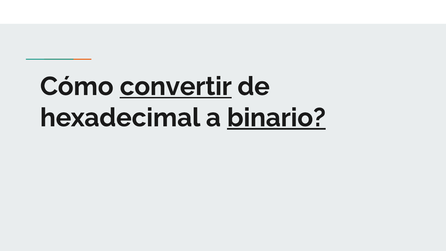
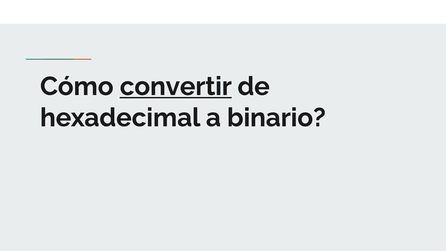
binario underline: present -> none (276, 118)
